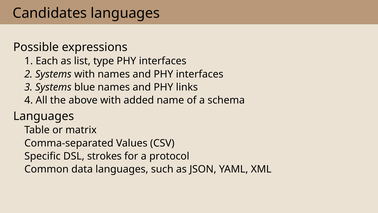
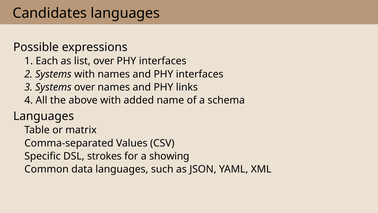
list type: type -> over (104, 61)
Systems blue: blue -> over (85, 87)
protocol: protocol -> showing (169, 156)
